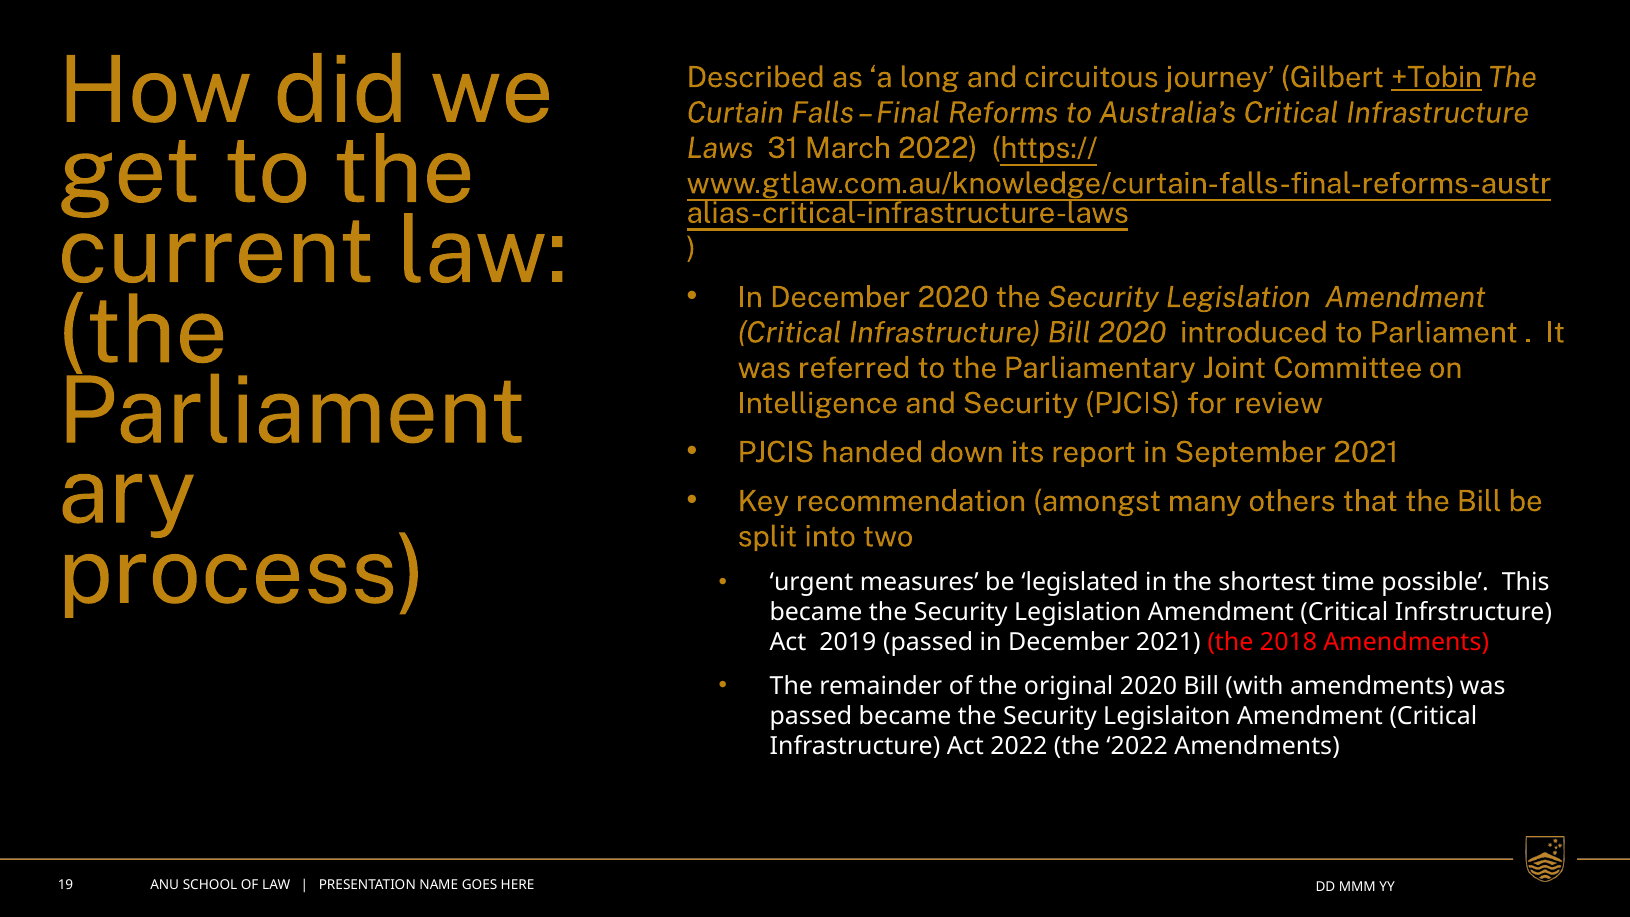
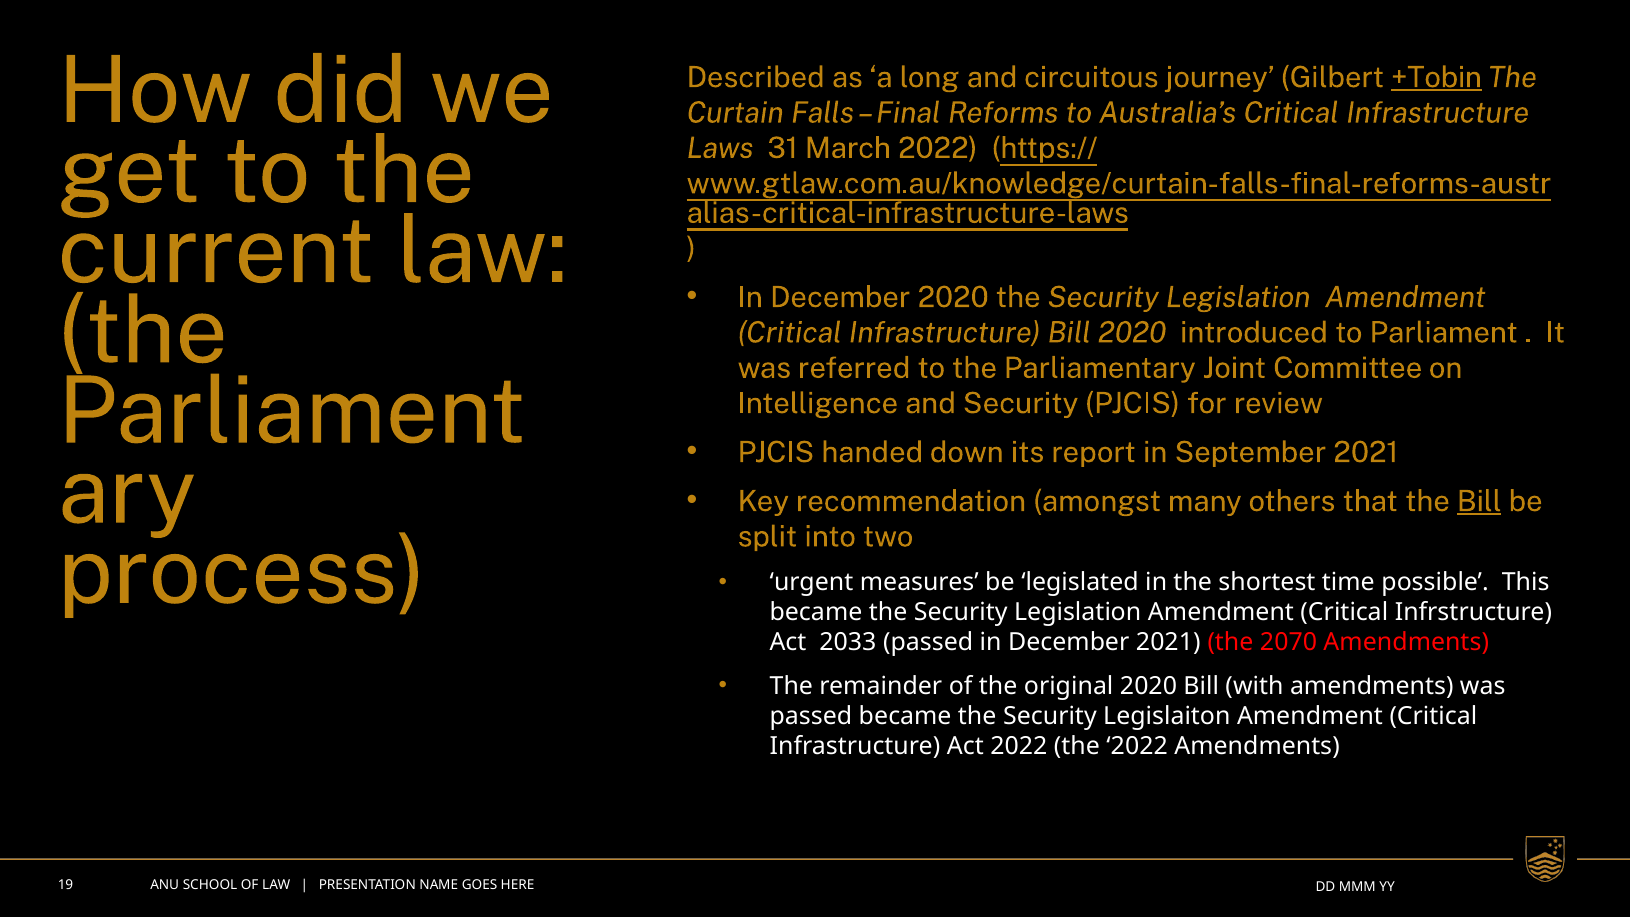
Bill underline: none -> present (1479, 501)
2019: 2019 -> 2033 (848, 642)
2018: 2018 -> 2070 (1289, 642)
